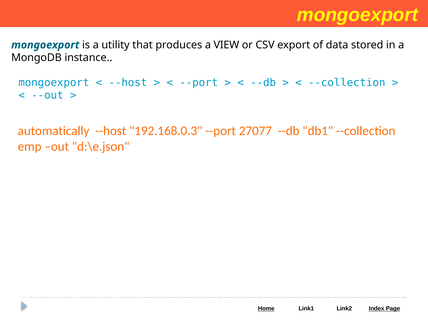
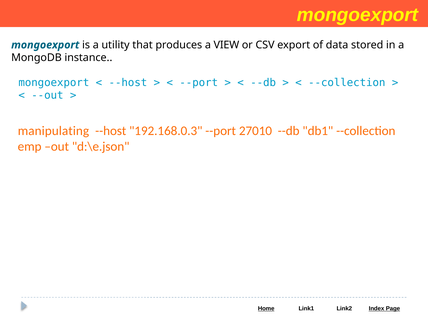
automatically: automatically -> manipulating (53, 131)
27077: 27077 -> 27010 (255, 131)
